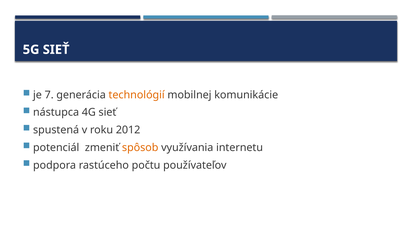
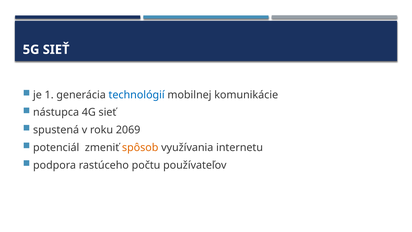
7: 7 -> 1 (49, 95)
technológií colour: orange -> blue (137, 95)
2012: 2012 -> 2069 (128, 130)
